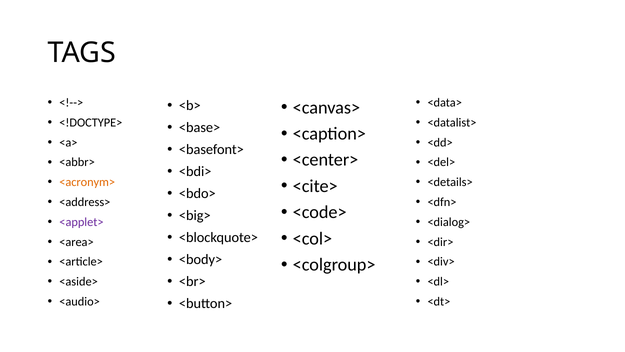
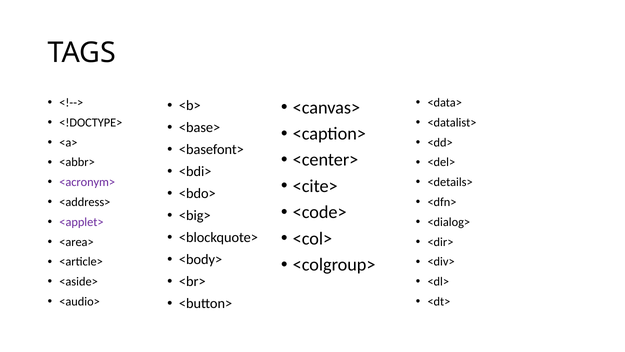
<acronym> colour: orange -> purple (87, 182)
